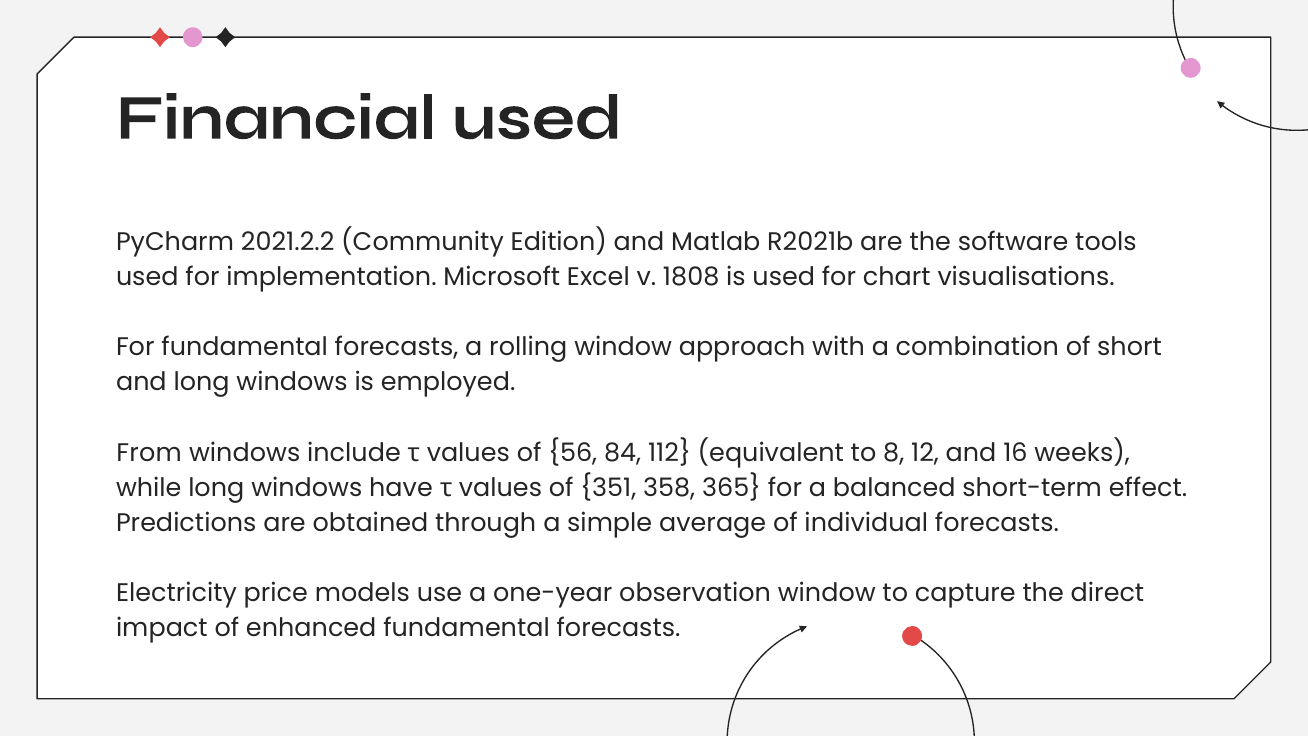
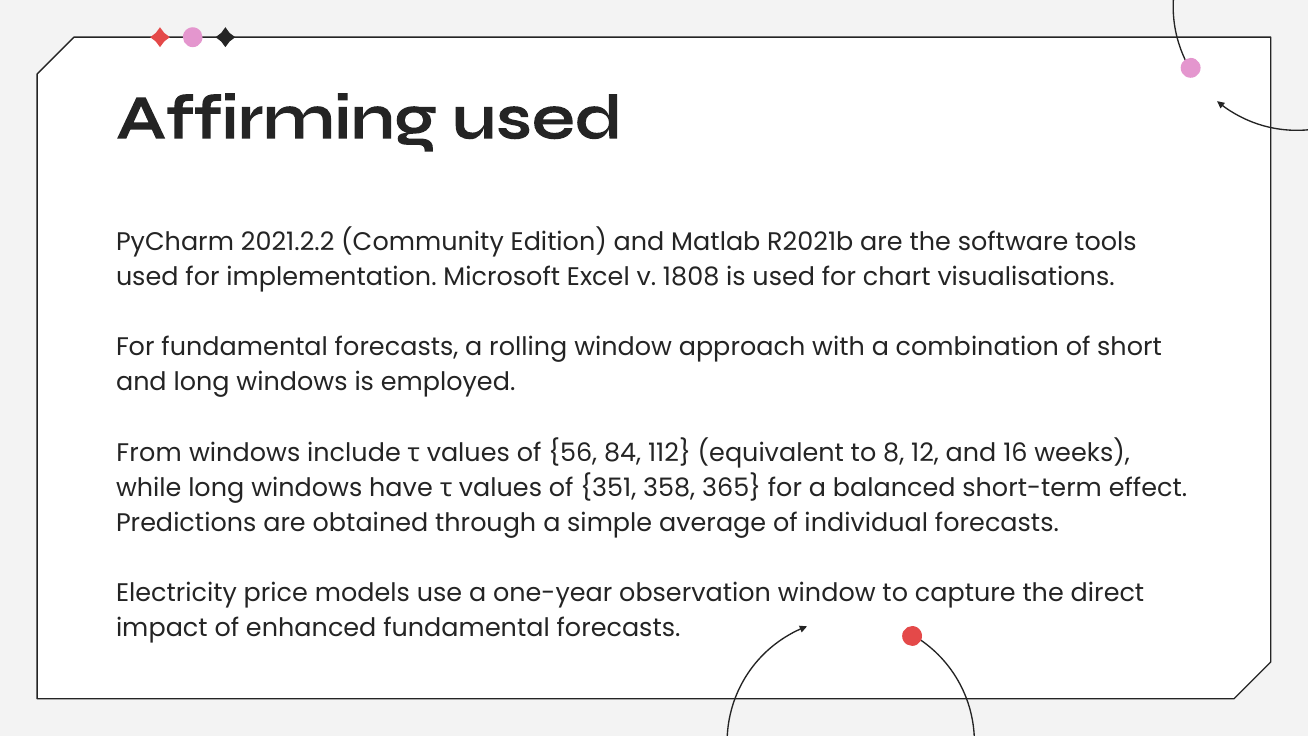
Financial: Financial -> Affirming (277, 117)
